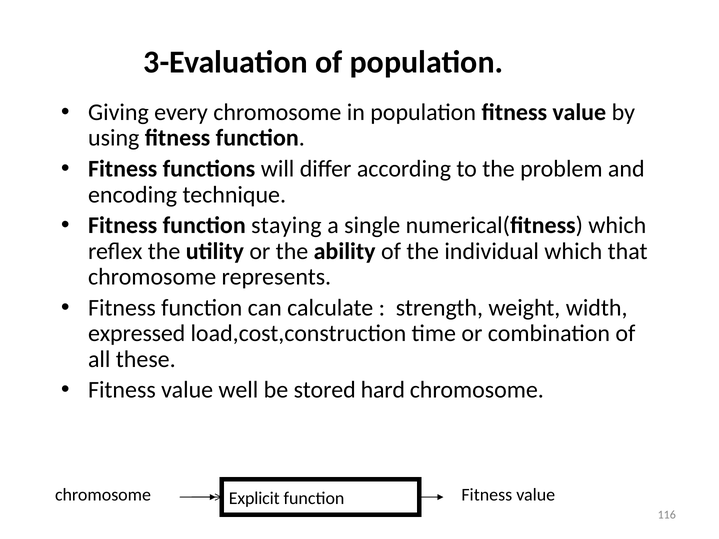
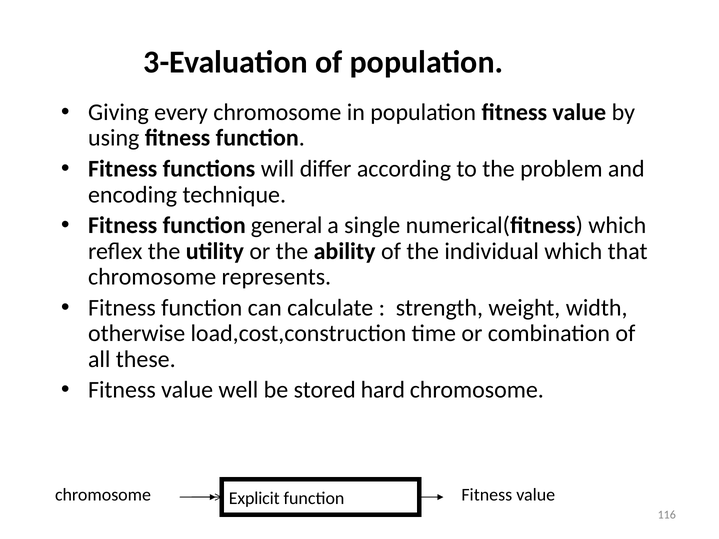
staying: staying -> general (287, 225)
expressed: expressed -> otherwise (137, 334)
